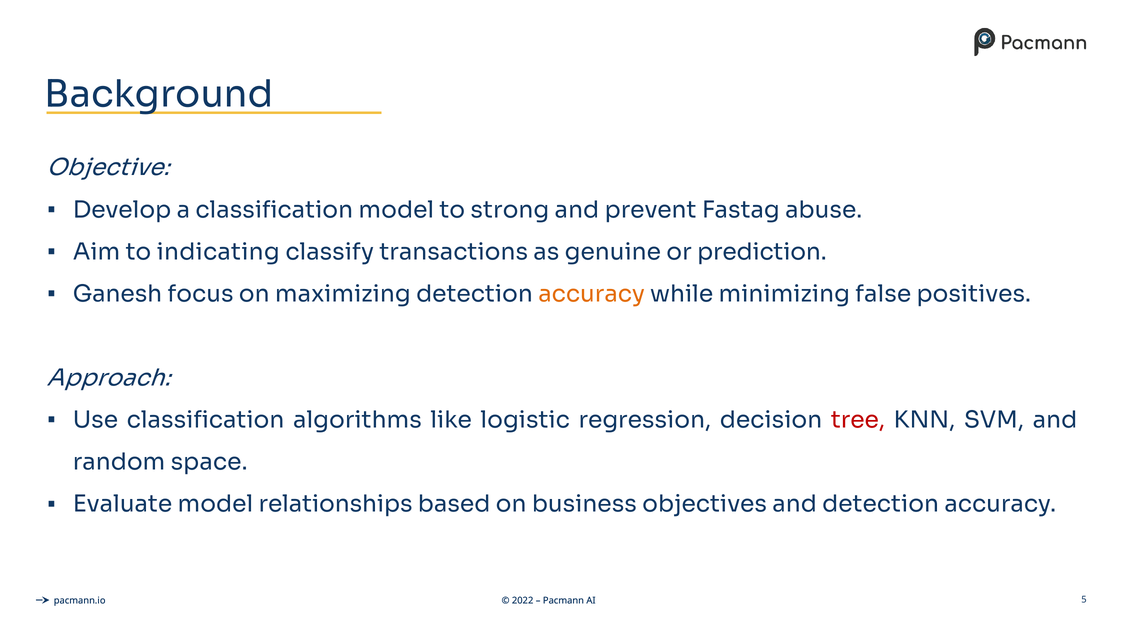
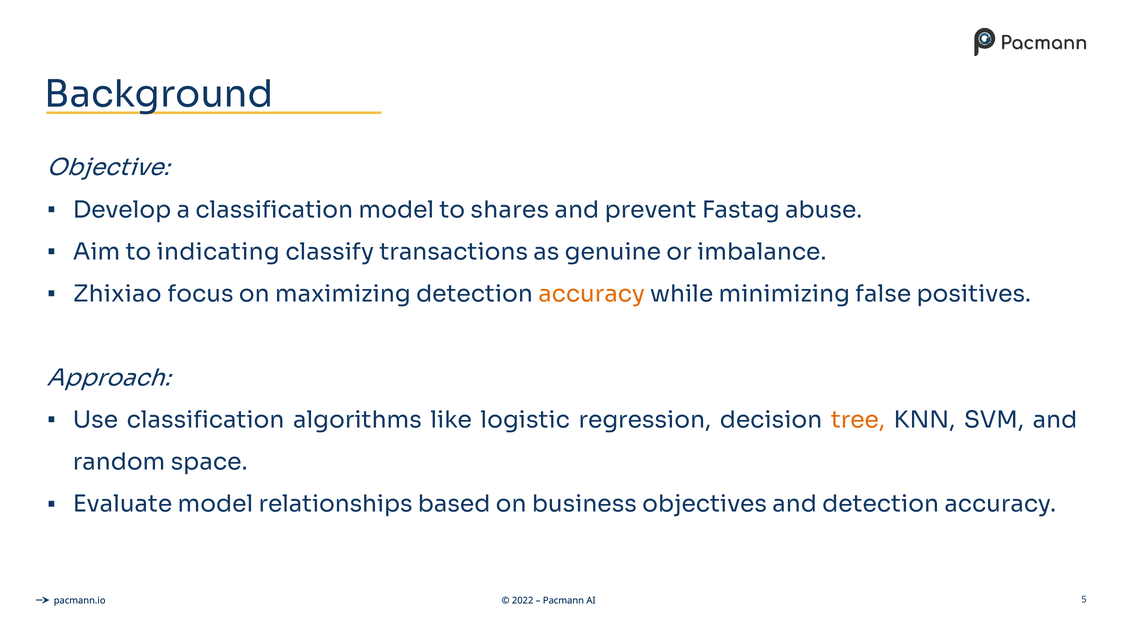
strong: strong -> shares (510, 210)
prediction: prediction -> imbalance (762, 252)
Ganesh: Ganesh -> Zhixiao (117, 294)
tree colour: red -> orange (858, 420)
